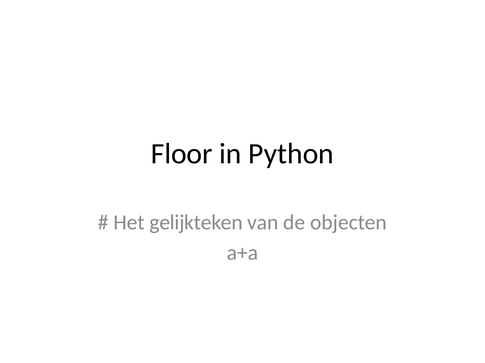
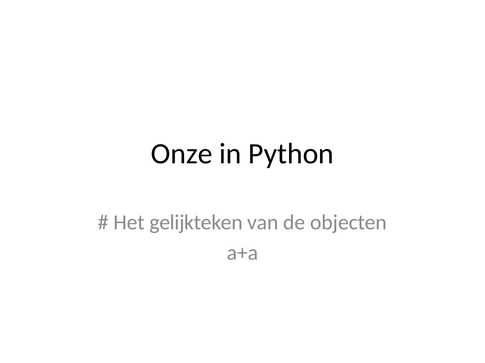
Floor: Floor -> Onze (182, 154)
